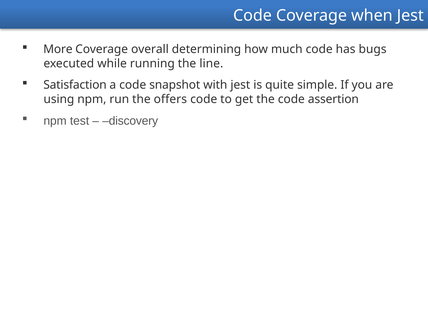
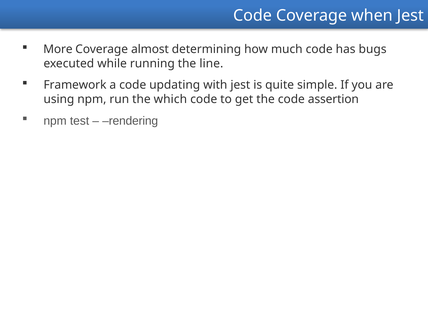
overall: overall -> almost (150, 49)
Satisfaction: Satisfaction -> Framework (75, 85)
snapshot: snapshot -> updating (175, 85)
offers: offers -> which (170, 99)
discovery: discovery -> rendering (130, 121)
